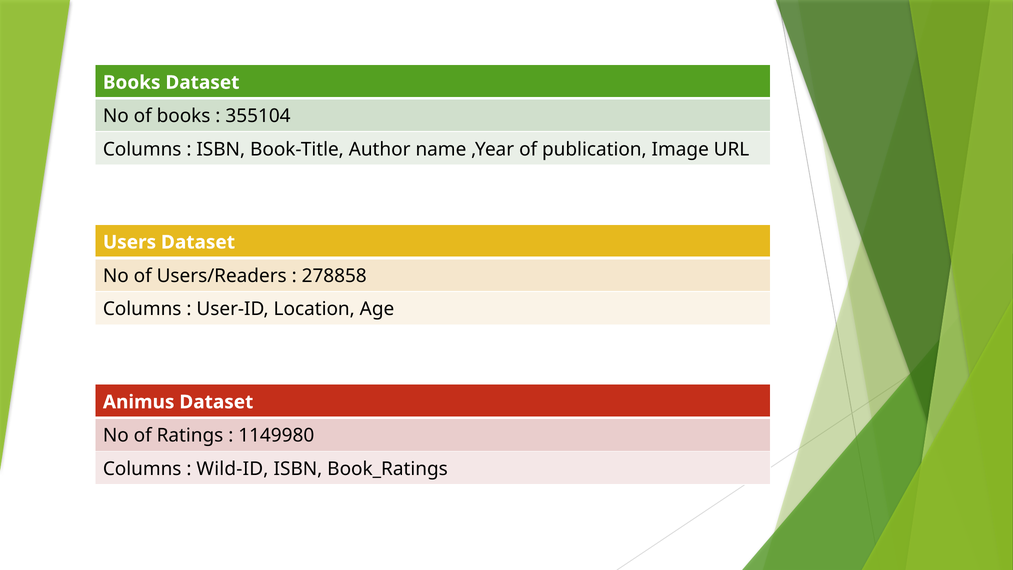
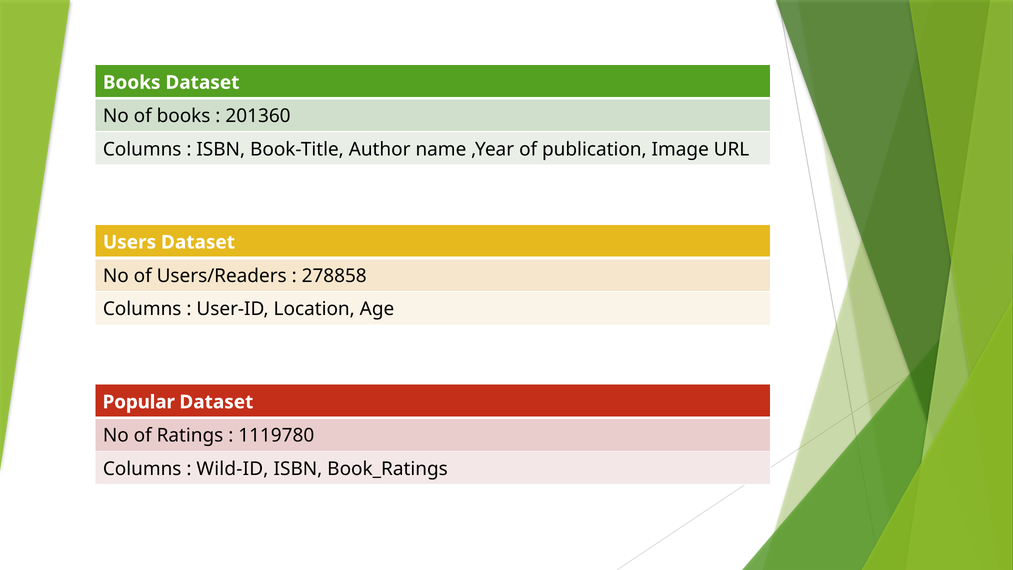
355104: 355104 -> 201360 (258, 116)
Animus: Animus -> Popular (139, 402)
1149980: 1149980 -> 1119780 (276, 435)
